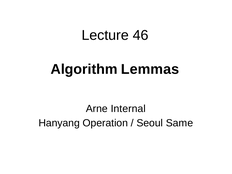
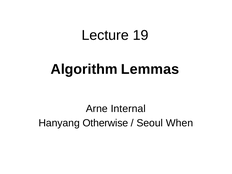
46: 46 -> 19 (141, 35)
Operation: Operation -> Otherwise (105, 123)
Same: Same -> When (179, 123)
